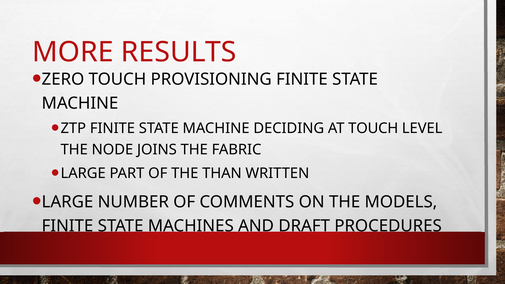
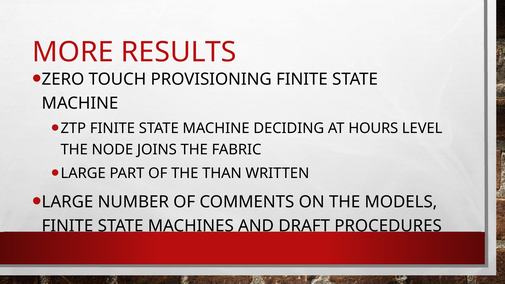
AT TOUCH: TOUCH -> HOURS (373, 128)
